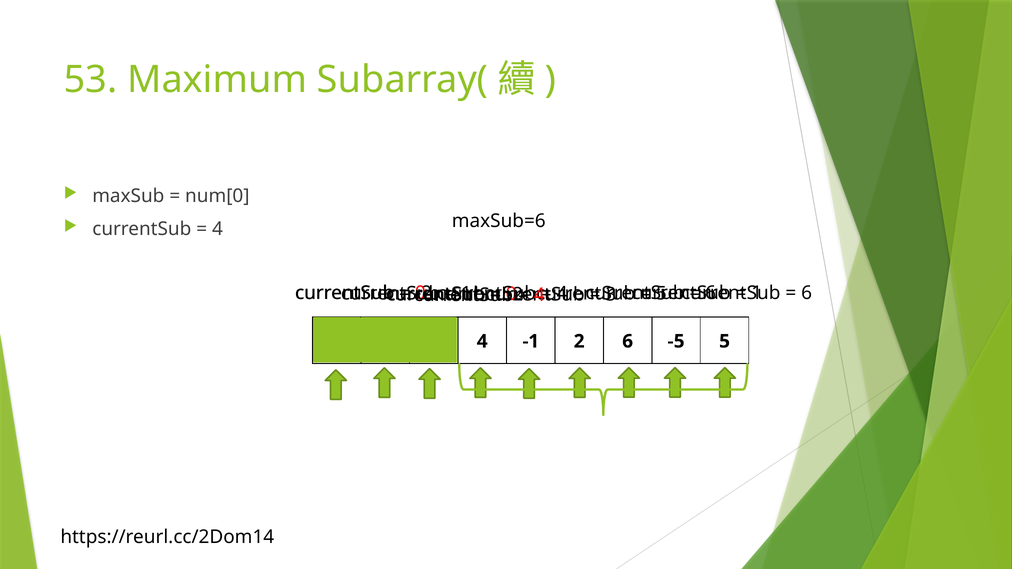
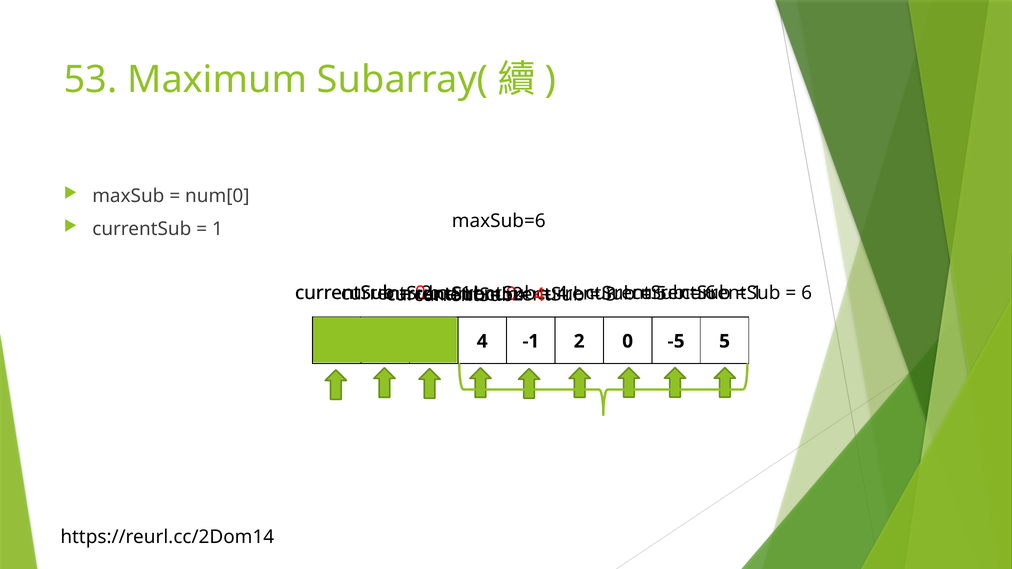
4: 4 -> 1 (218, 229)
2 6: 6 -> 0 (628, 341)
